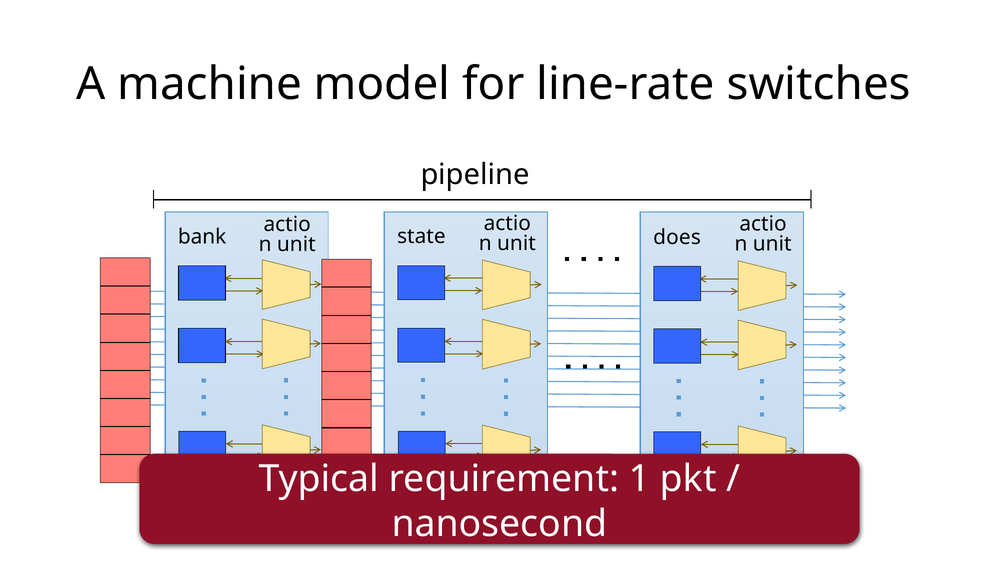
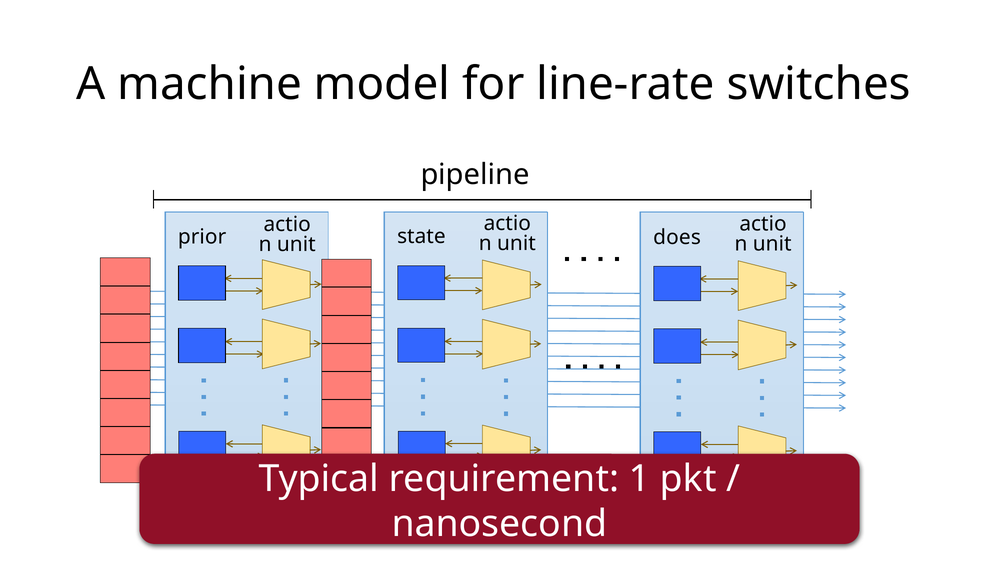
bank: bank -> prior (202, 237)
